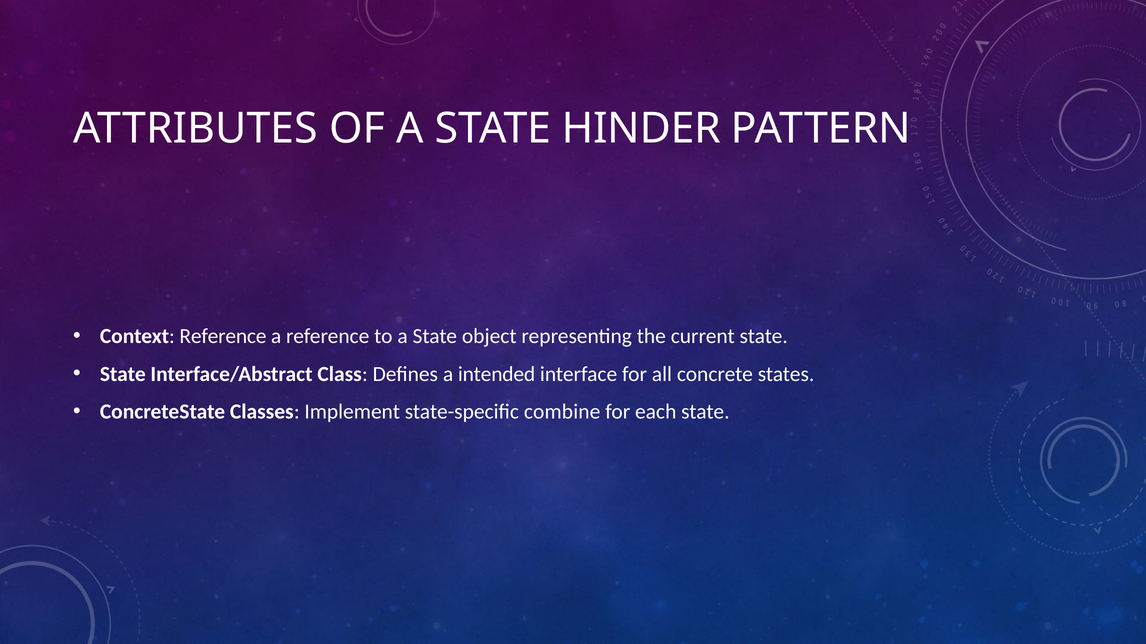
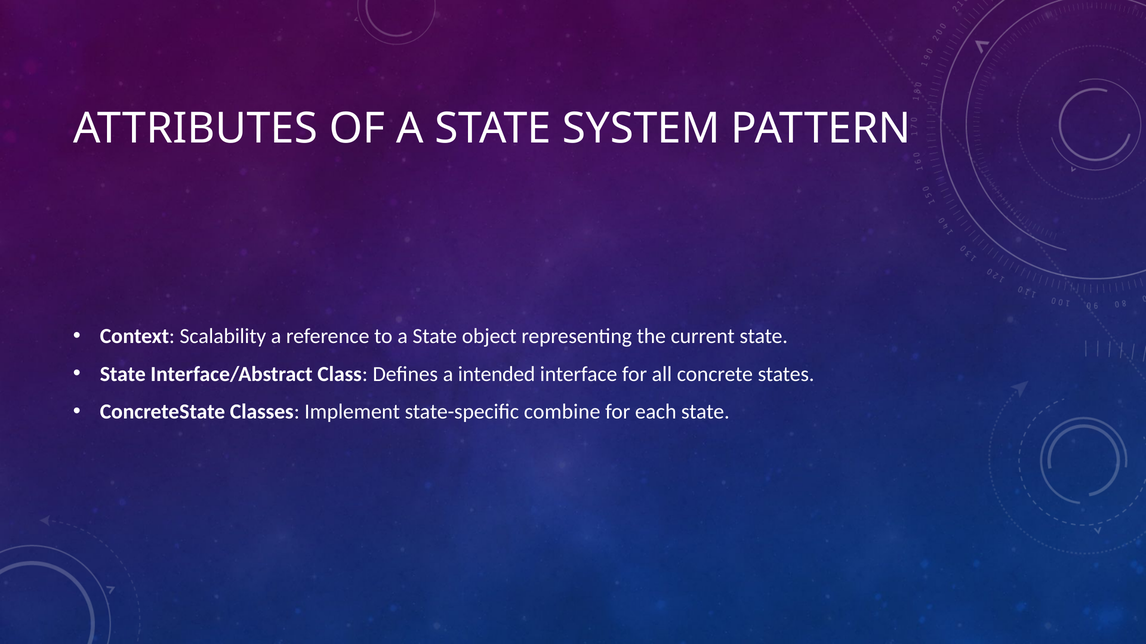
HINDER: HINDER -> SYSTEM (641, 129)
Context Reference: Reference -> Scalability (223, 337)
